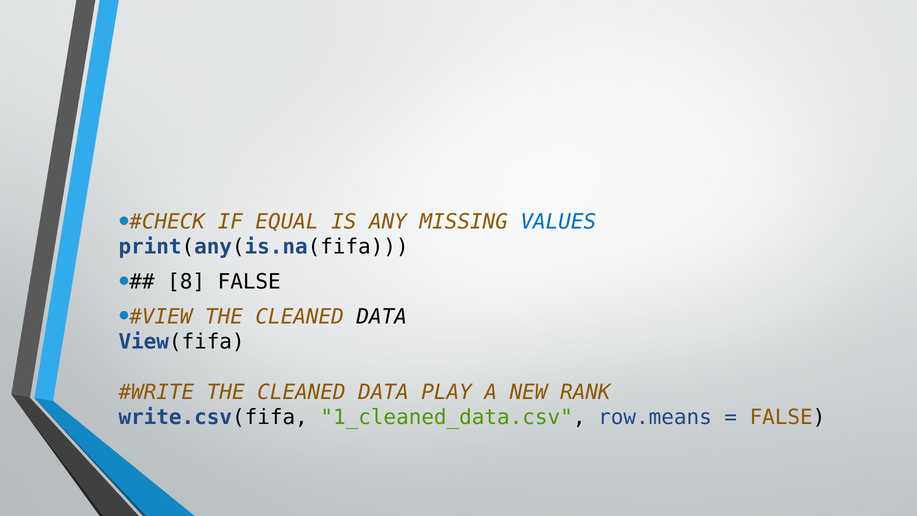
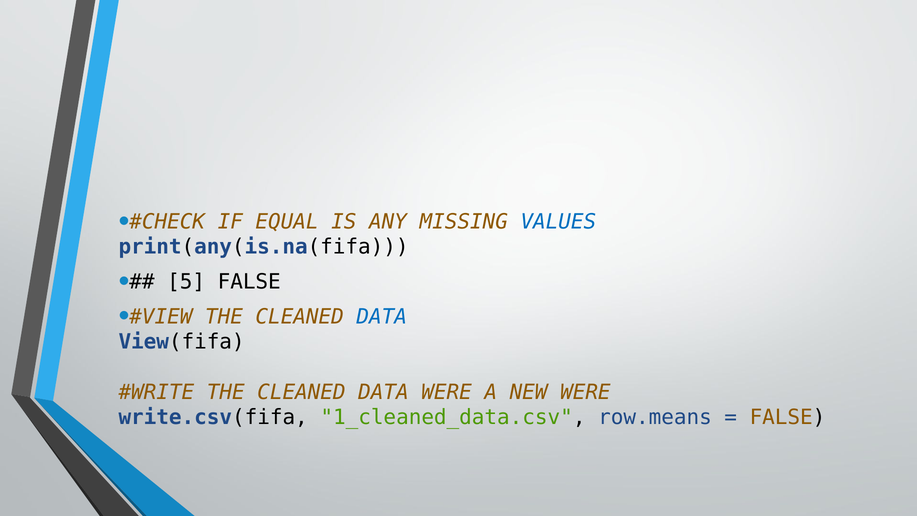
8: 8 -> 5 (186, 282)
DATA colour: black -> blue (382, 316)
DATA PLAY: PLAY -> WERE (447, 392)
NEW RANK: RANK -> WERE (585, 392)
